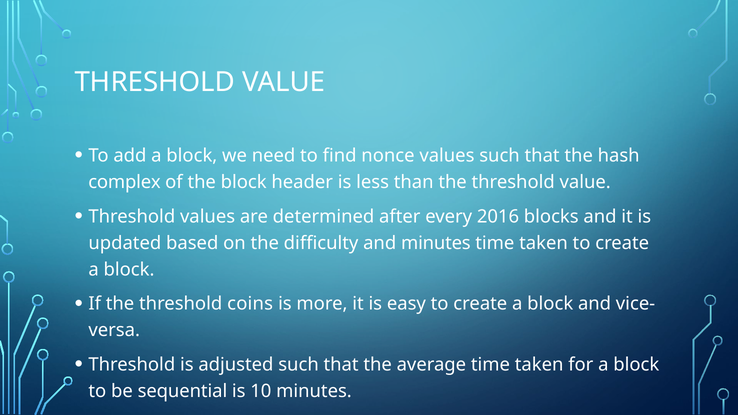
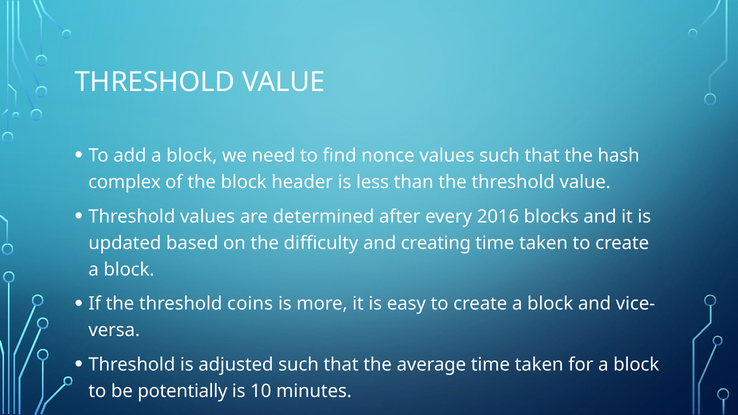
and minutes: minutes -> creating (436, 243)
sequential: sequential -> potentially (183, 391)
